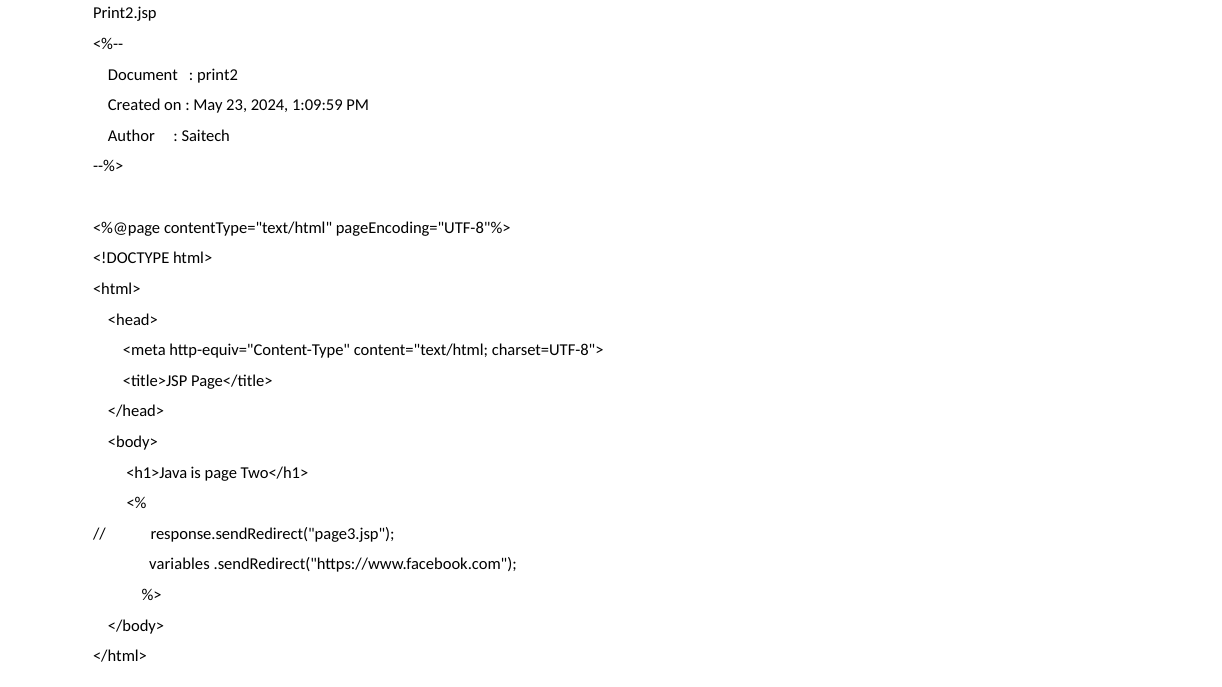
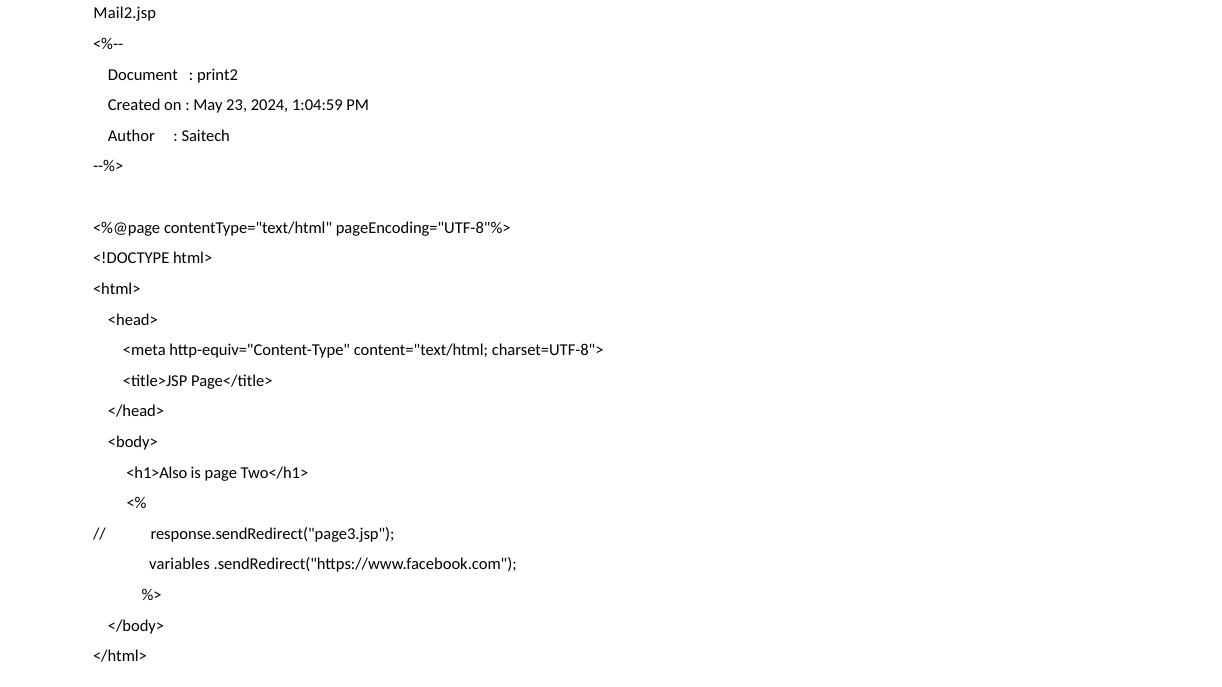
Print2.jsp: Print2.jsp -> Mail2.jsp (125, 13)
1:09:59: 1:09:59 -> 1:04:59 (317, 105)
<h1>Java: <h1>Java -> <h1>Also (157, 473)
